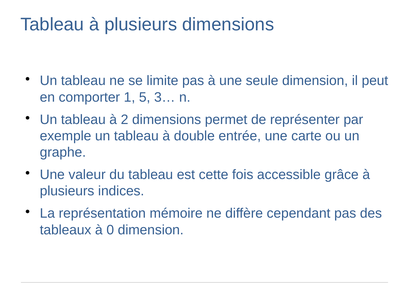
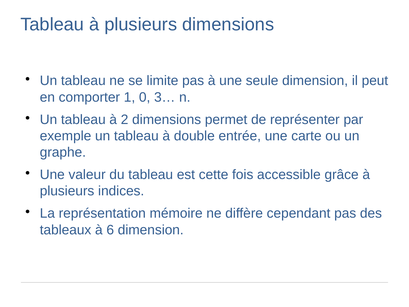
5: 5 -> 0 (145, 97)
0: 0 -> 6 (110, 230)
